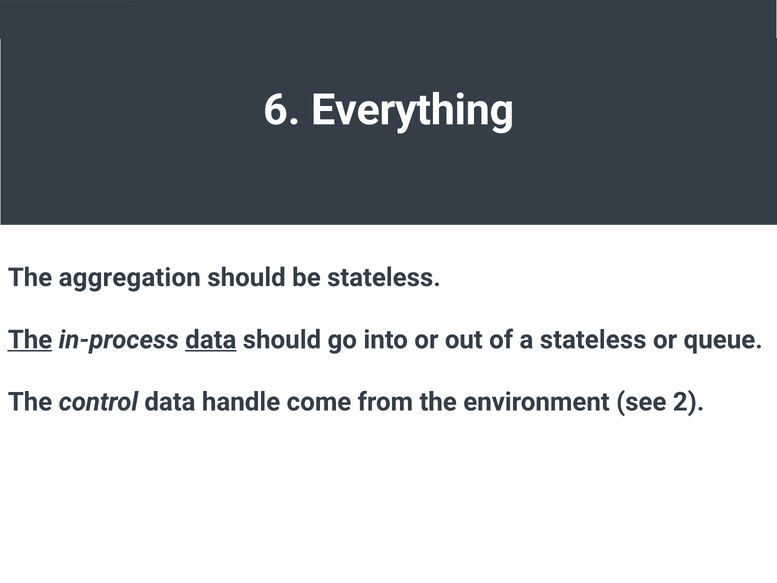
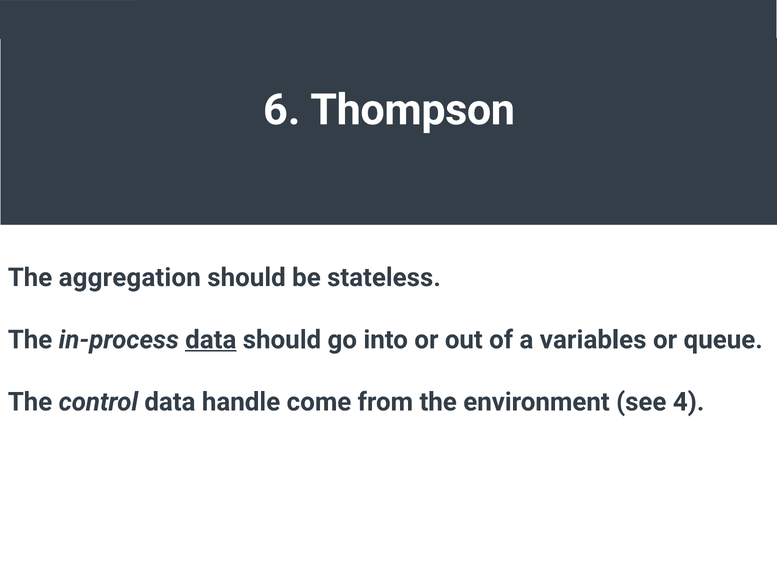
Everything: Everything -> Thompson (413, 110)
The underline: present -> none (30, 340)
a stateless: stateless -> variables (593, 340)
2: 2 -> 4 (689, 402)
